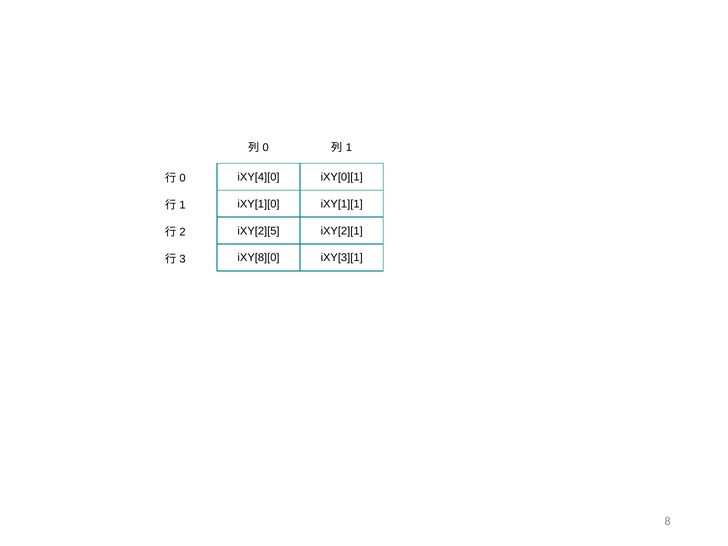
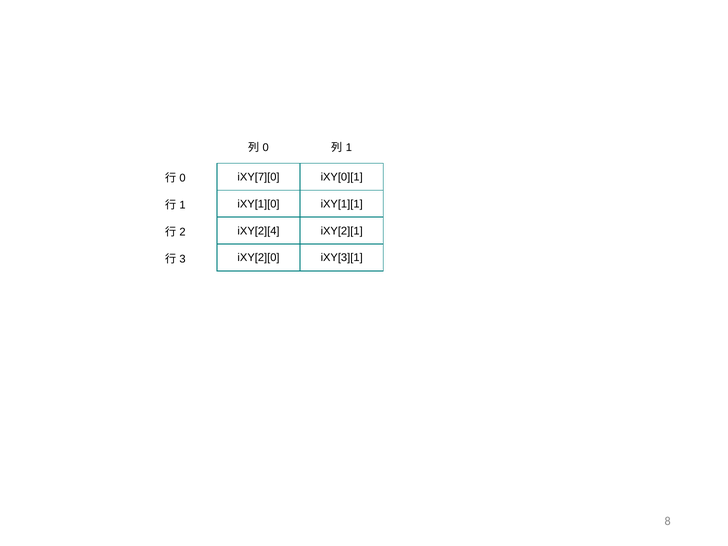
iXY[4][0: iXY[4][0 -> iXY[7][0 (259, 177)
iXY[2][5: iXY[2][5 -> iXY[2][4 (259, 231)
iXY[8][0: iXY[8][0 -> iXY[2][0 (259, 258)
